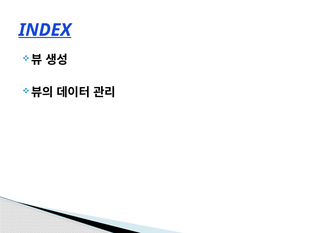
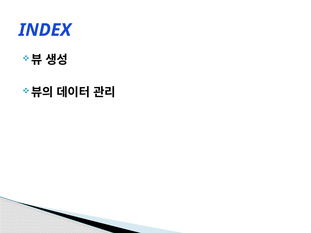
INDEX underline: present -> none (45, 30)
